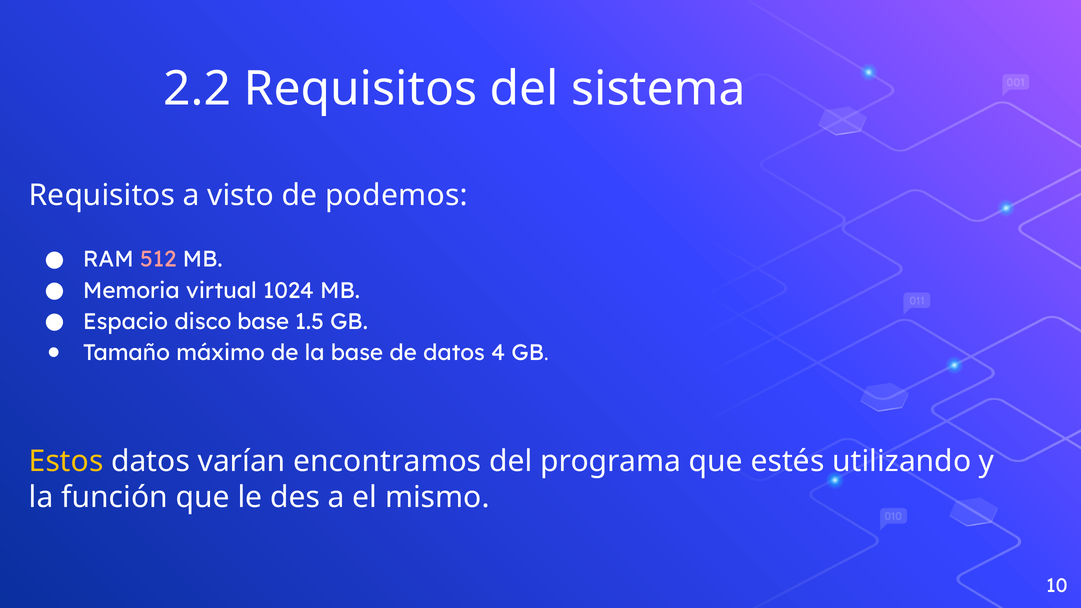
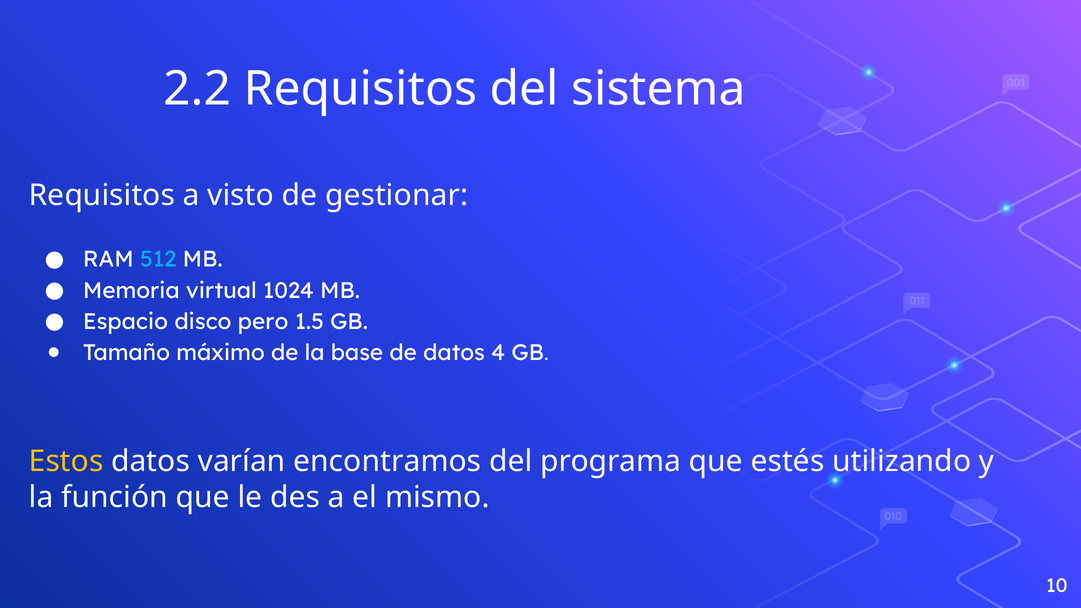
podemos: podemos -> gestionar (397, 195)
512 colour: pink -> light blue (158, 260)
disco base: base -> pero (263, 322)
